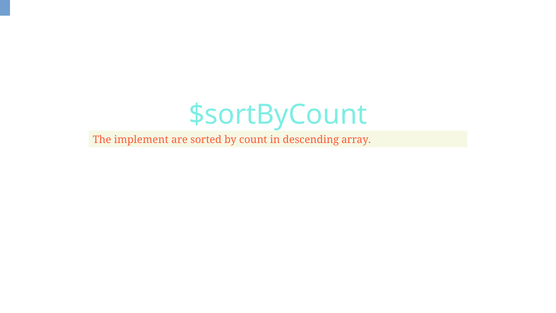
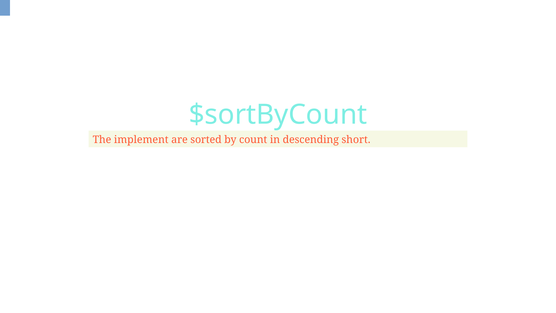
array: array -> short (356, 140)
